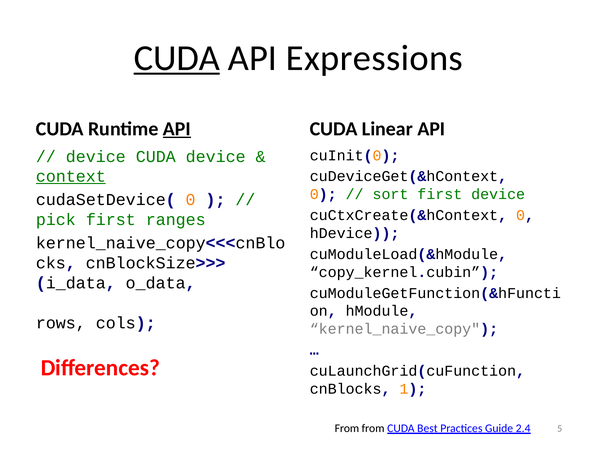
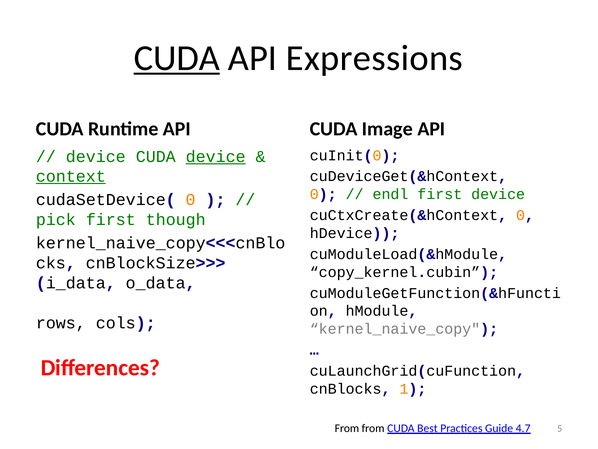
API underline: present -> none (177, 129)
Linear: Linear -> Image (387, 129)
device underline: none -> present (216, 156)
sort: sort -> endl (390, 194)
ranges: ranges -> though (176, 219)
2.4: 2.4 -> 4.7 (523, 428)
